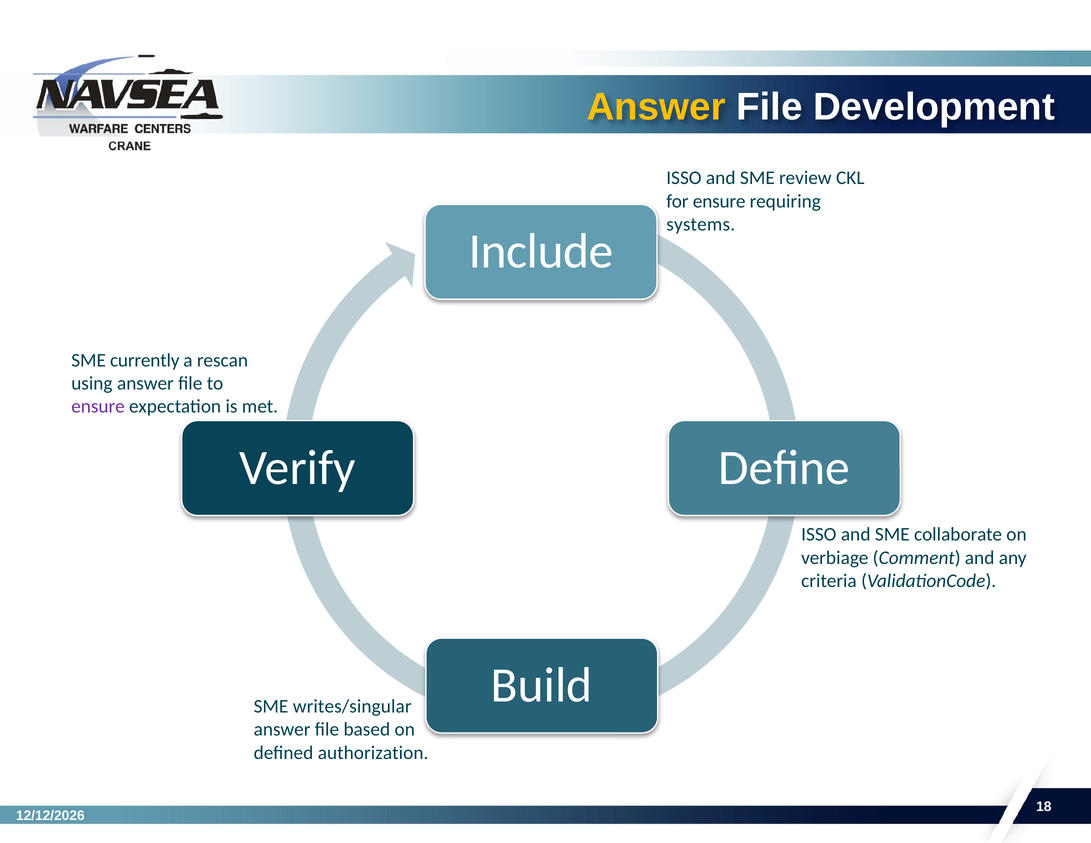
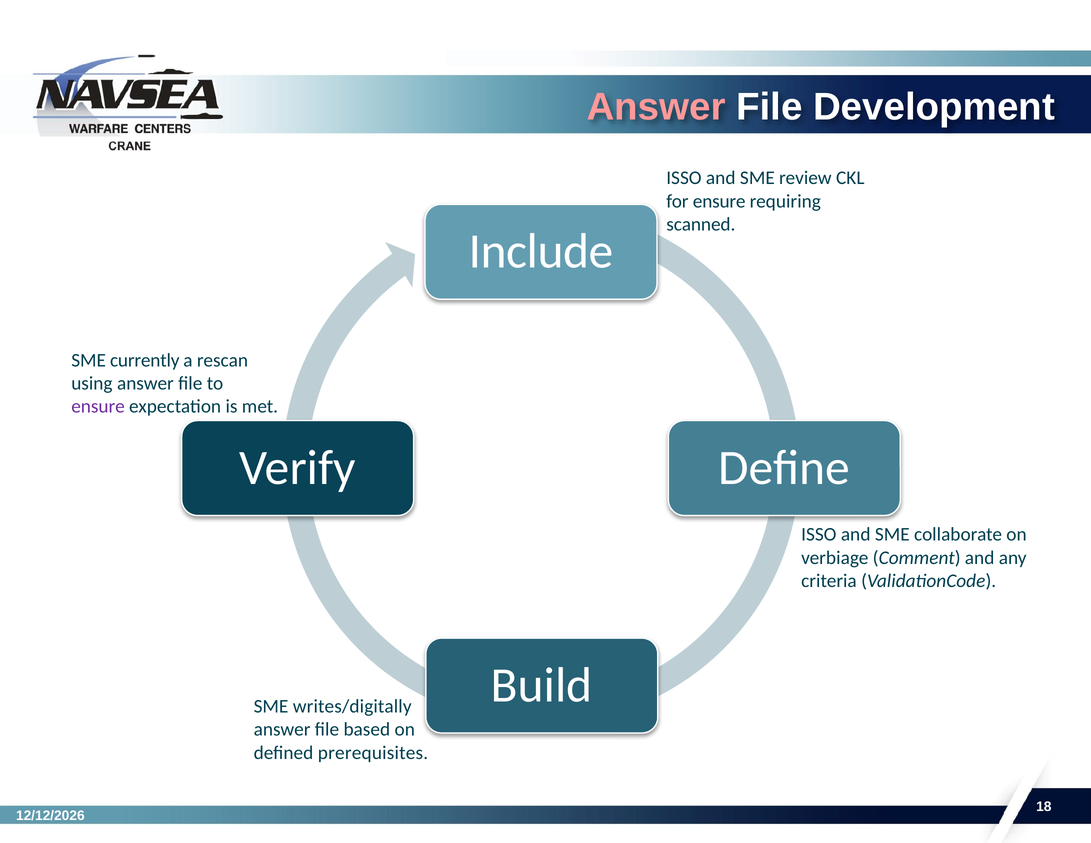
Answer colour: yellow -> pink (656, 107)
systems: systems -> scanned (701, 224)
writes/singular: writes/singular -> writes/digitally (352, 706)
authorization: authorization -> prerequisites (373, 753)
